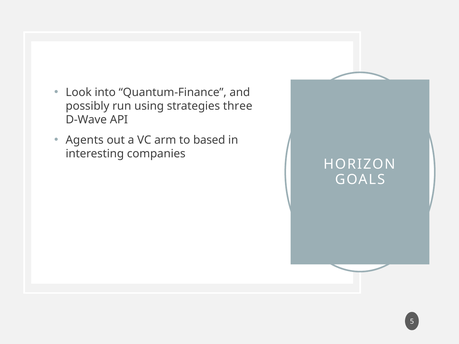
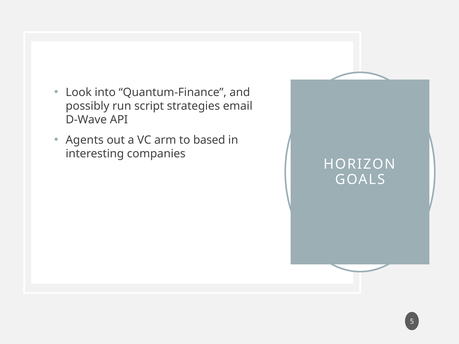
using: using -> script (149, 106)
three: three -> email (238, 106)
